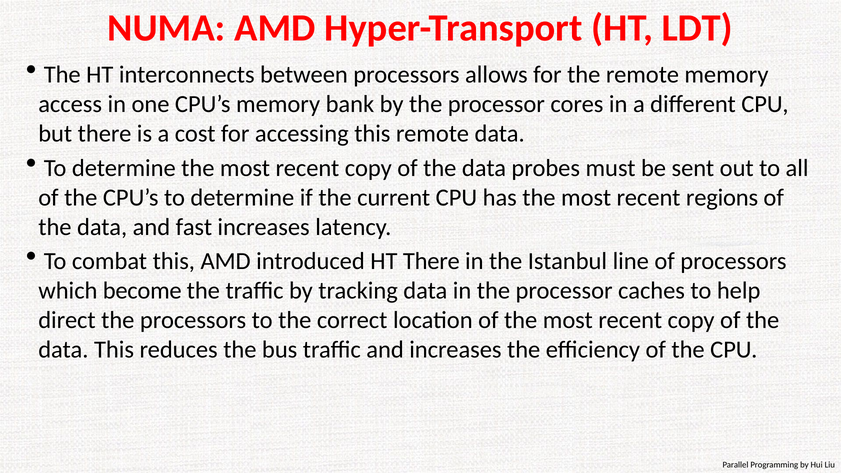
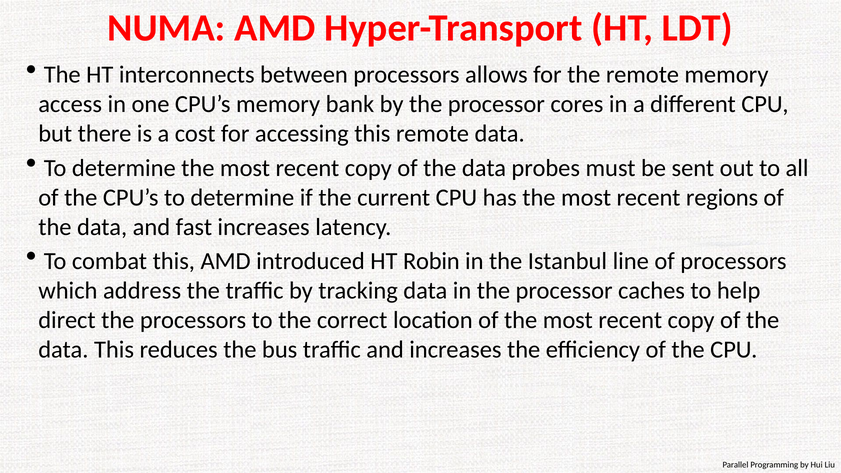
HT There: There -> Robin (431, 261)
become: become -> address (142, 291)
